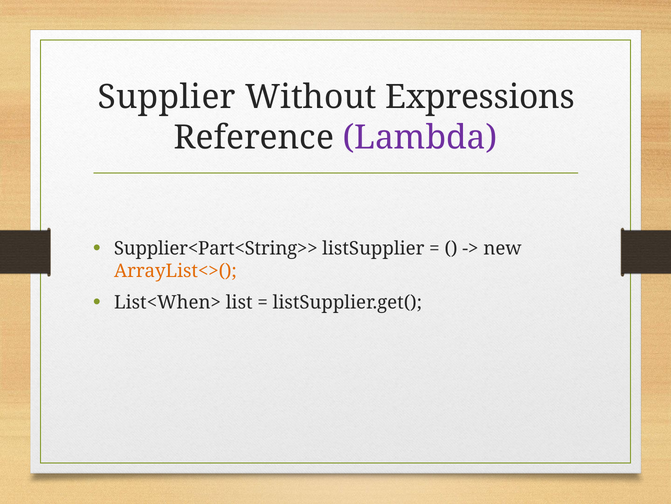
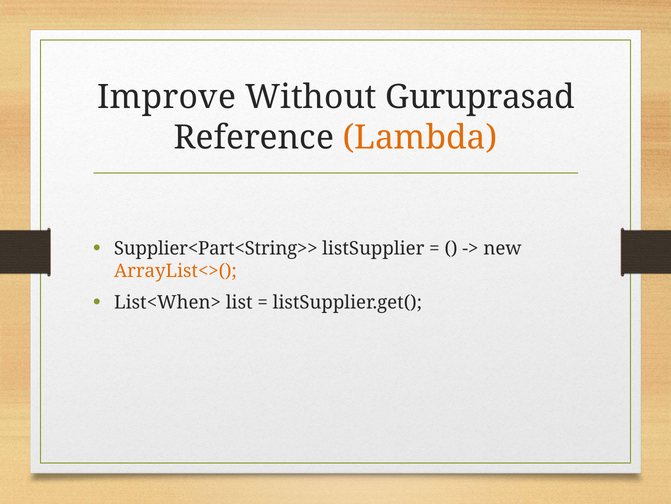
Supplier: Supplier -> Improve (167, 97)
Expressions: Expressions -> Guruprasad (480, 97)
Lambda colour: purple -> orange (420, 137)
